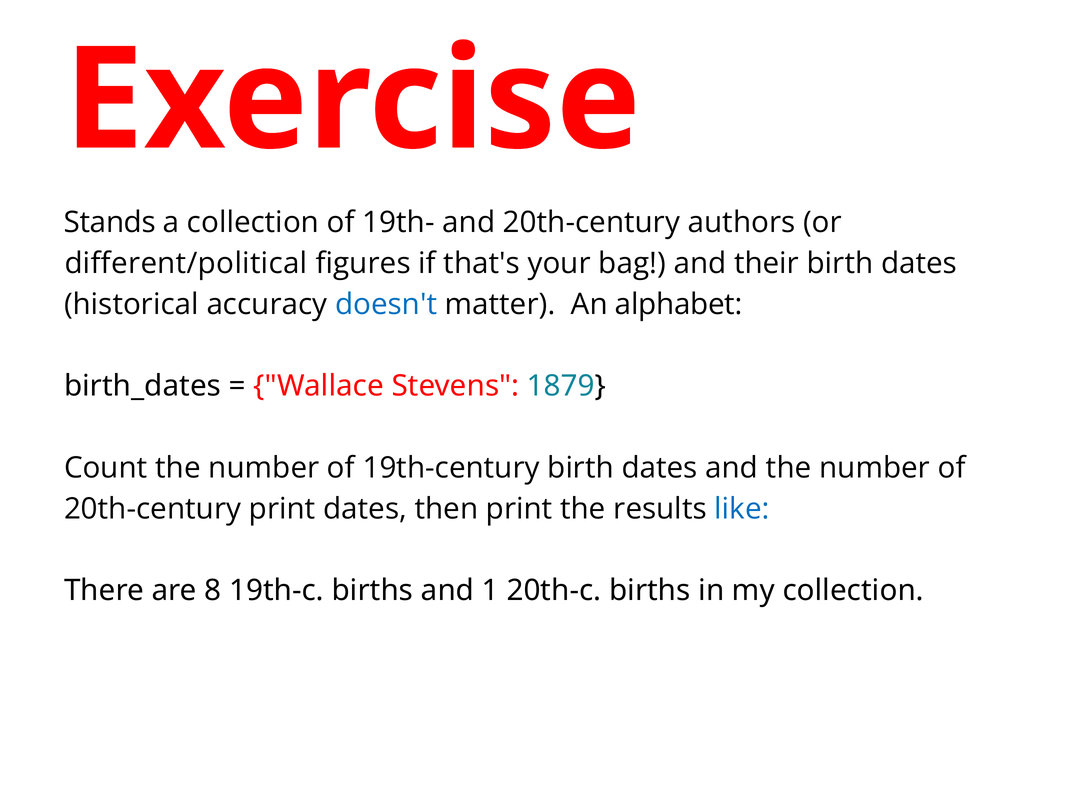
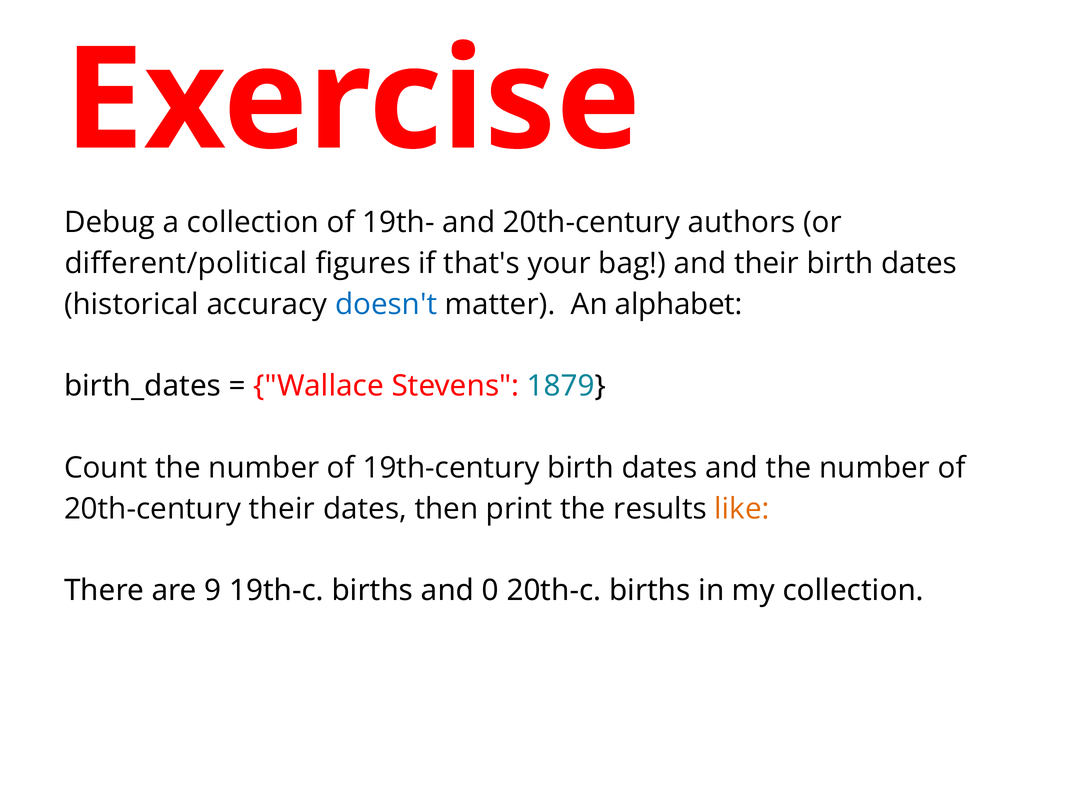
Stands: Stands -> Debug (110, 223)
20th-century print: print -> their (282, 509)
like colour: blue -> orange (742, 509)
8: 8 -> 9 (213, 591)
1: 1 -> 0 (490, 591)
